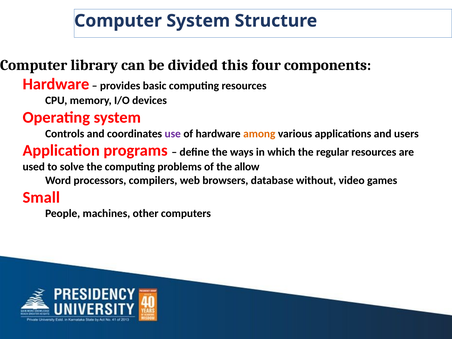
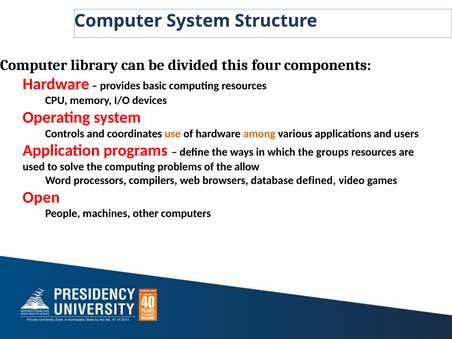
use colour: purple -> orange (173, 134)
regular: regular -> groups (332, 152)
without: without -> defined (316, 180)
Small: Small -> Open (41, 197)
